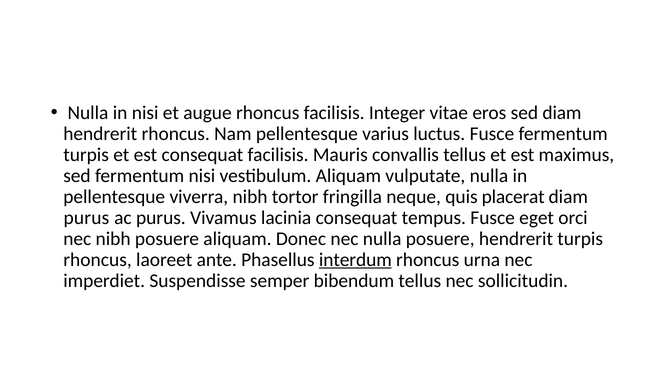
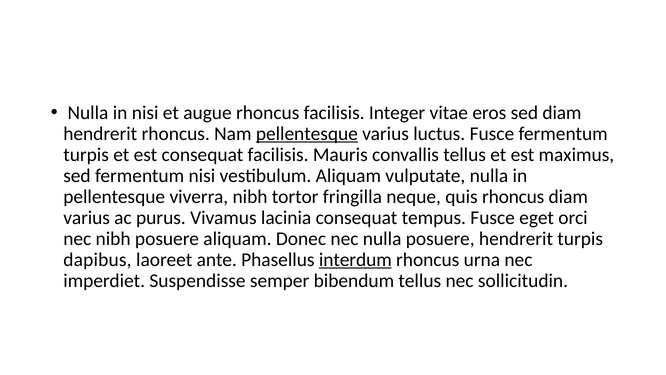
pellentesque underline: none -> present (307, 134)
quis placerat: placerat -> rhoncus (513, 197)
purus: purus -> varius (87, 218)
rhoncus: rhoncus -> dapibus (97, 259)
